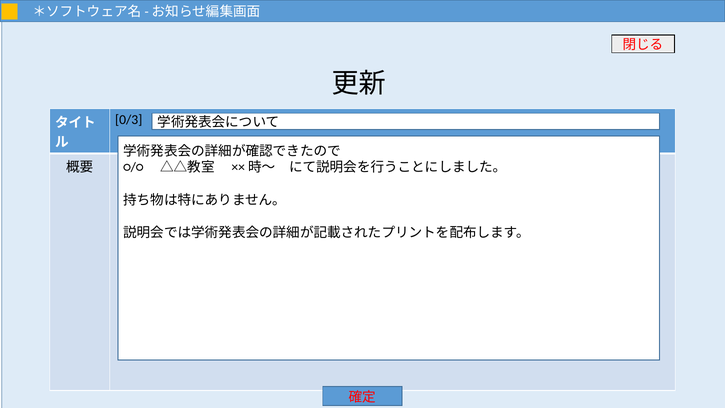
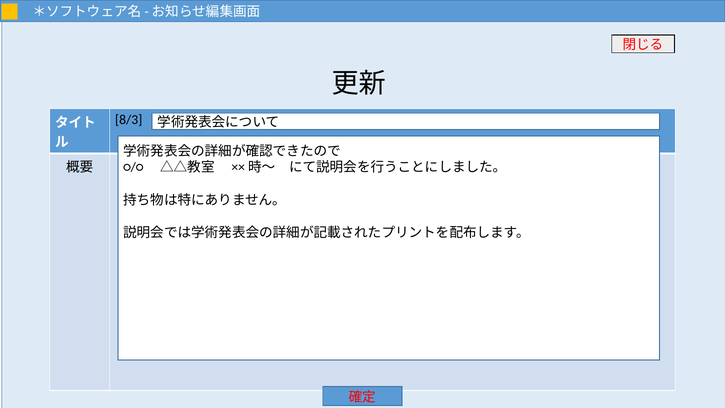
0/3: 0/3 -> 8/3 (129, 120)
